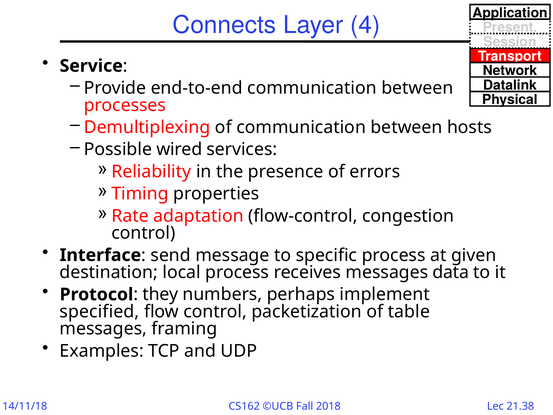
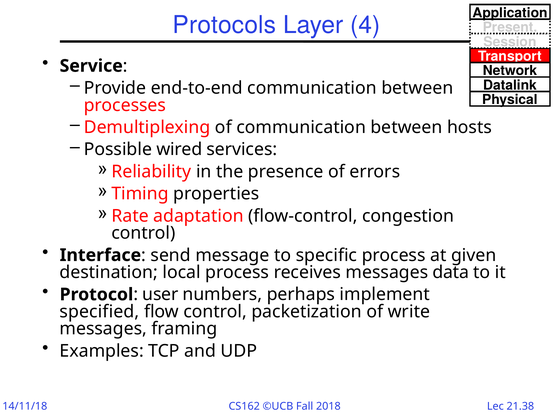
Connects: Connects -> Protocols (224, 25)
they: they -> user (160, 294)
table: table -> write (409, 311)
